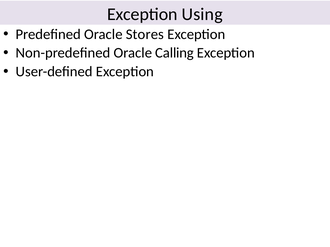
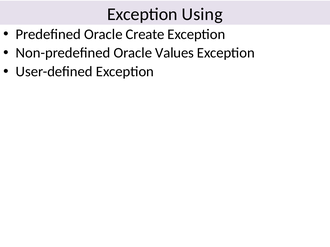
Stores: Stores -> Create (145, 34)
Calling: Calling -> Values (175, 53)
